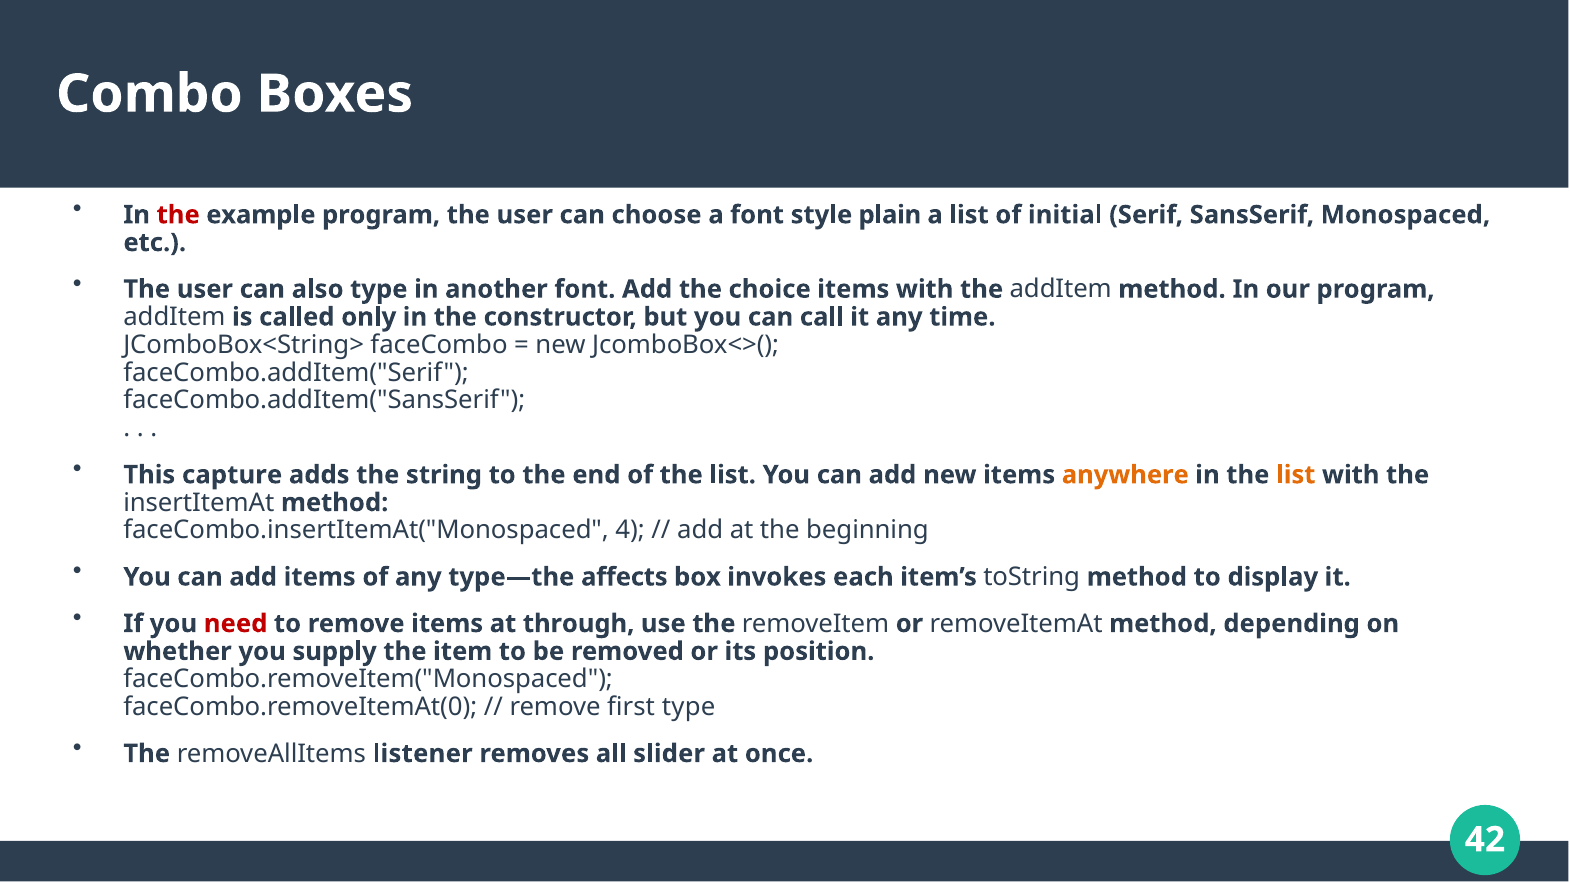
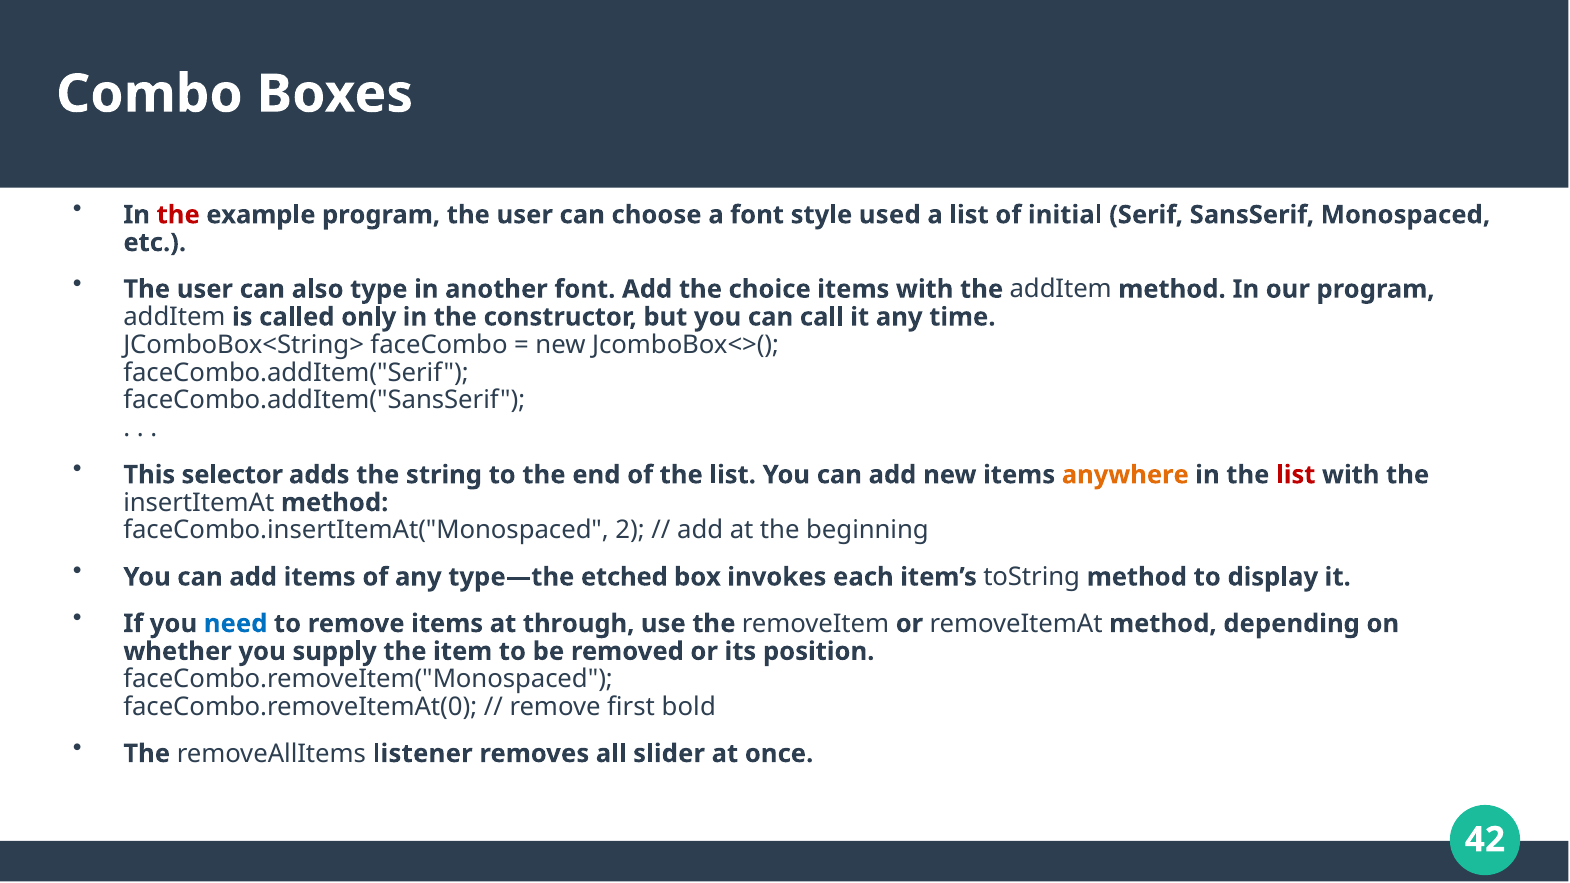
plain: plain -> used (890, 215)
capture: capture -> selector (232, 475)
list colour: orange -> red (1296, 475)
4: 4 -> 2 (630, 531)
affects: affects -> etched (624, 577)
need colour: red -> blue (236, 624)
first type: type -> bold (689, 707)
